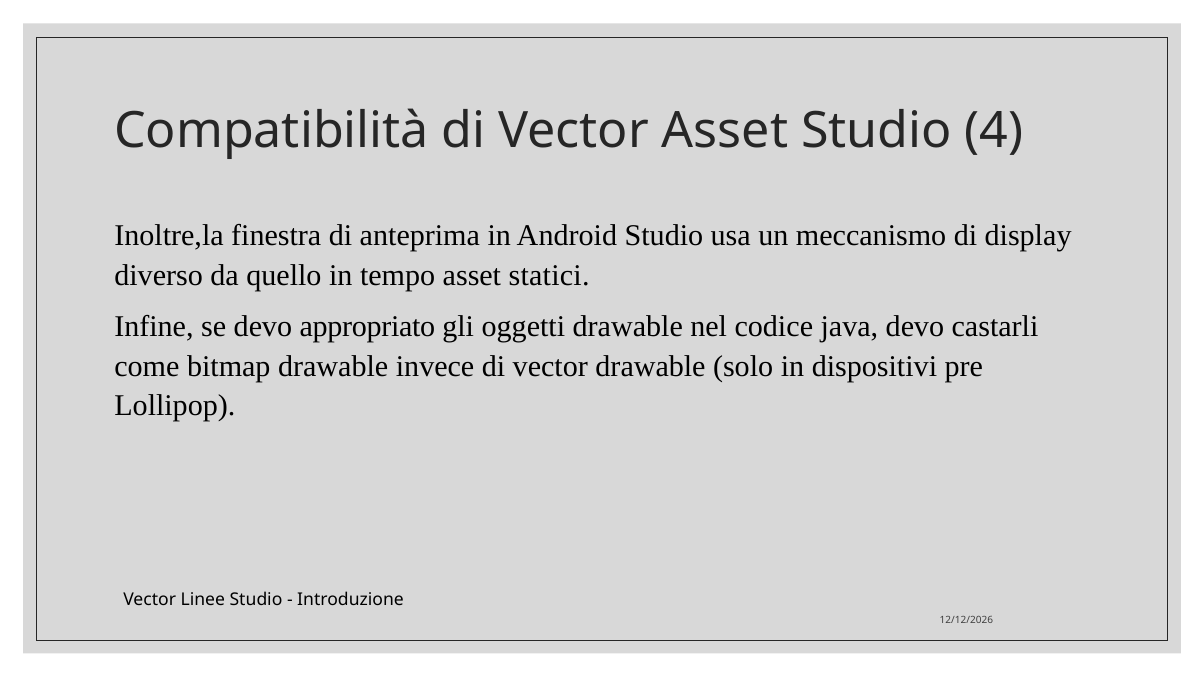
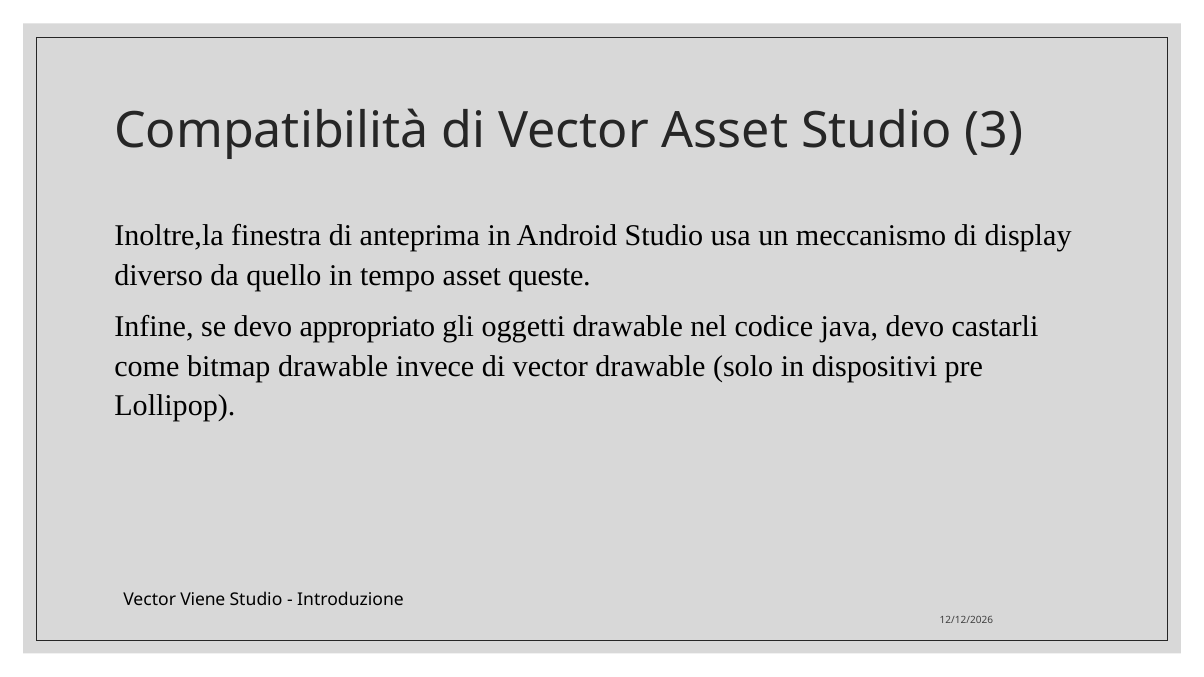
4: 4 -> 3 (994, 131)
statici: statici -> queste (549, 276)
Linee: Linee -> Viene (203, 600)
